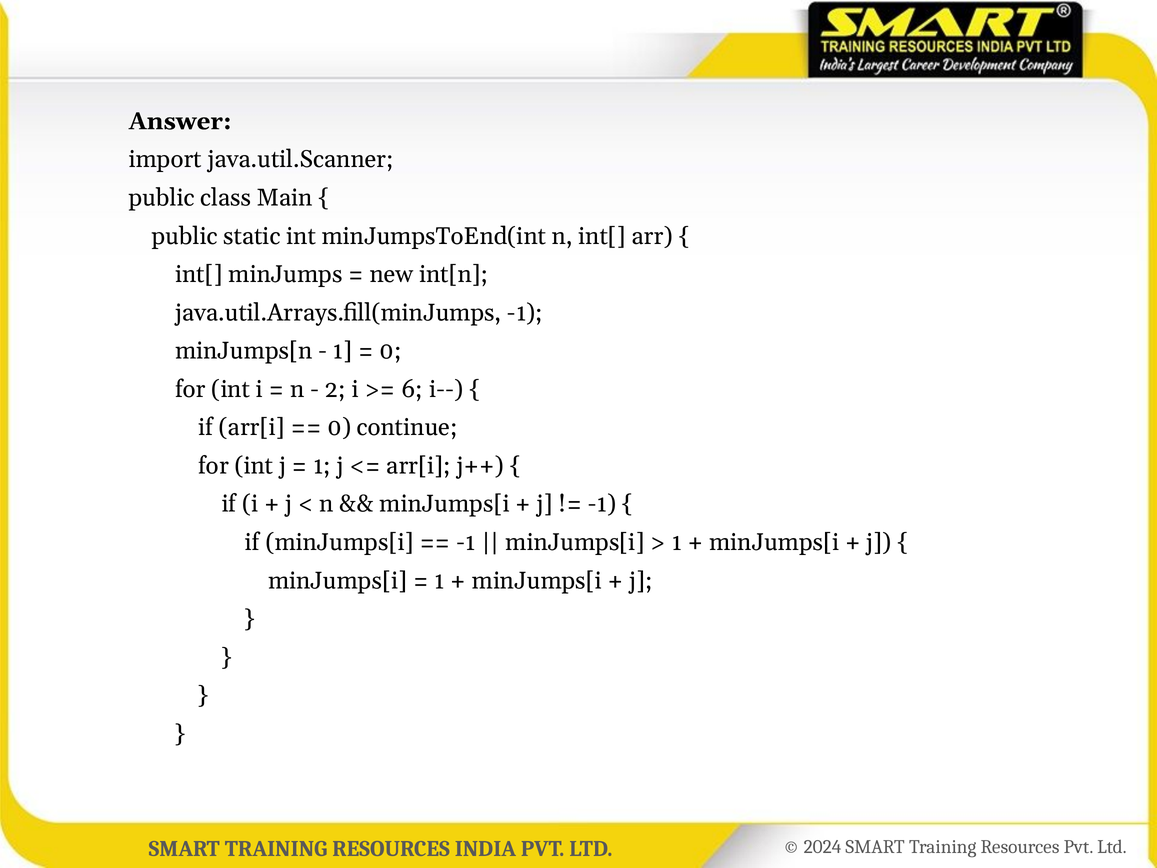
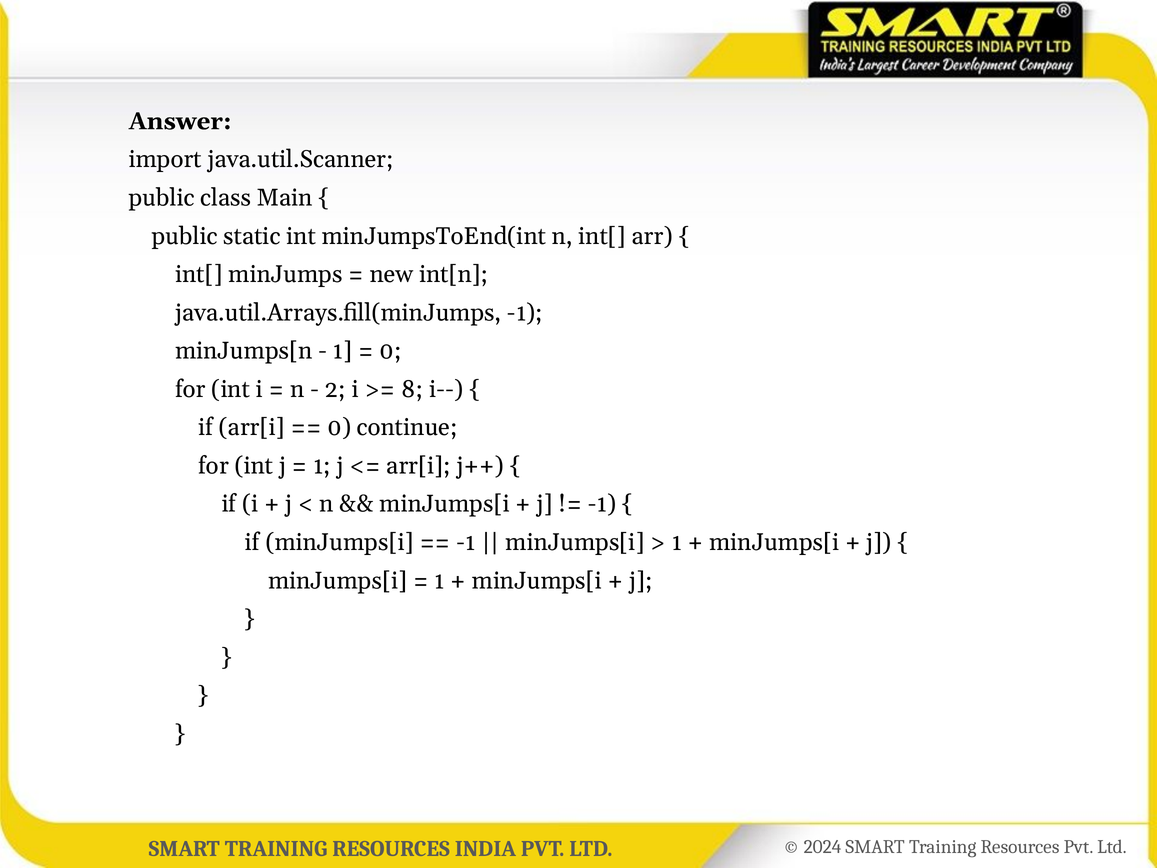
6: 6 -> 8 (412, 389)
